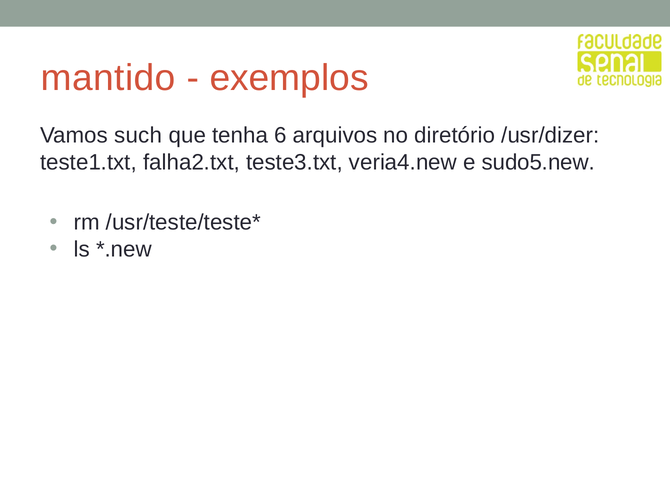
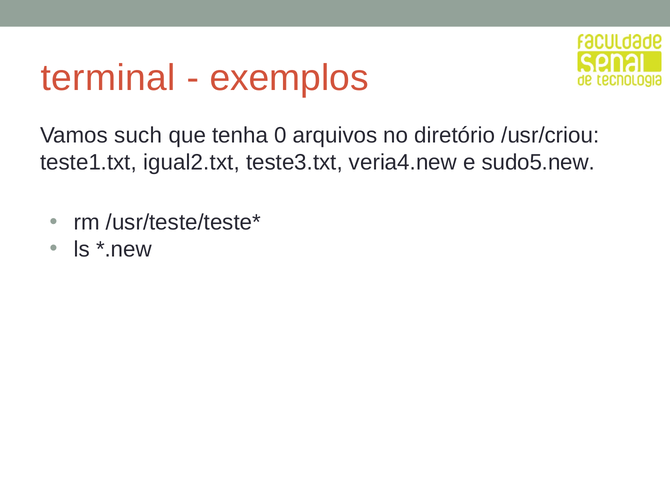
mantido: mantido -> terminal (108, 78)
6: 6 -> 0 (281, 136)
/usr/dizer: /usr/dizer -> /usr/criou (550, 136)
falha2.txt: falha2.txt -> igual2.txt (191, 162)
